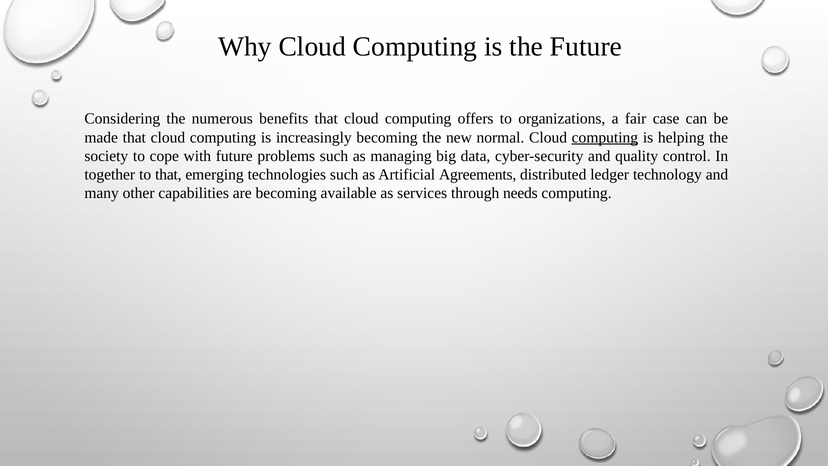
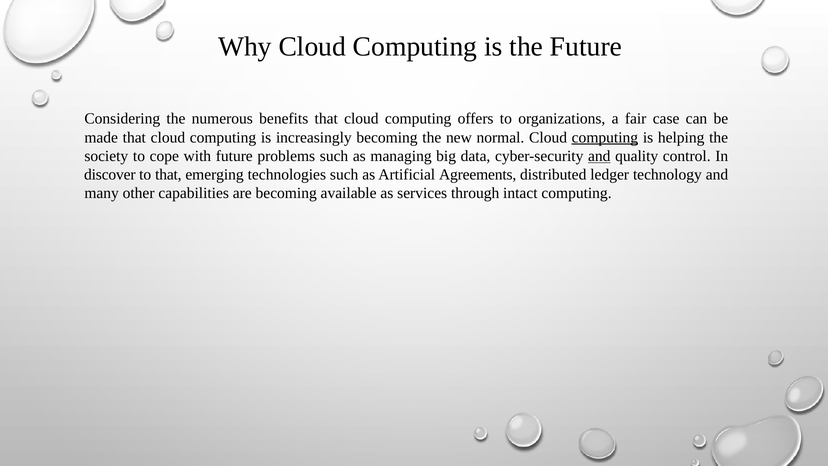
and underline: none -> present (599, 156)
together: together -> discover (110, 175)
needs: needs -> intact (520, 193)
